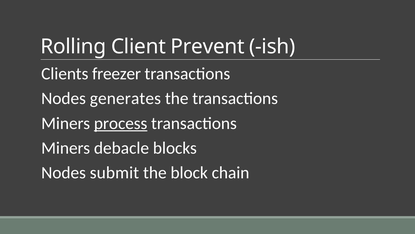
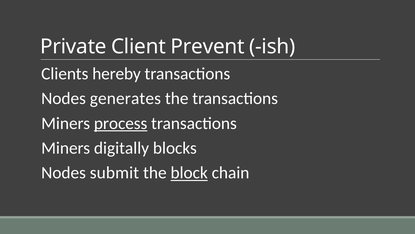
Rolling: Rolling -> Private (73, 46)
freezer: freezer -> hereby (117, 74)
debacle: debacle -> digitally (122, 148)
block underline: none -> present (189, 173)
